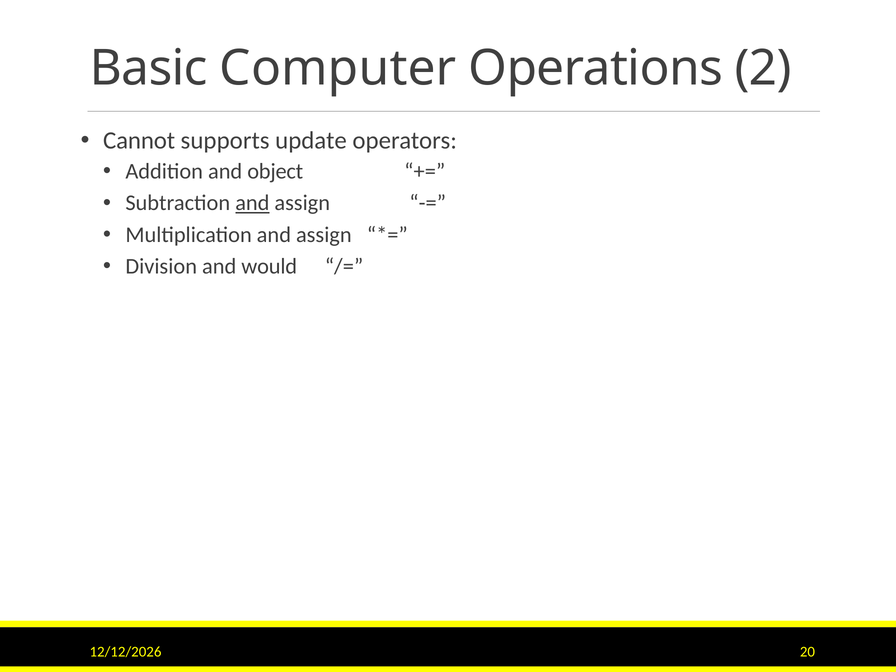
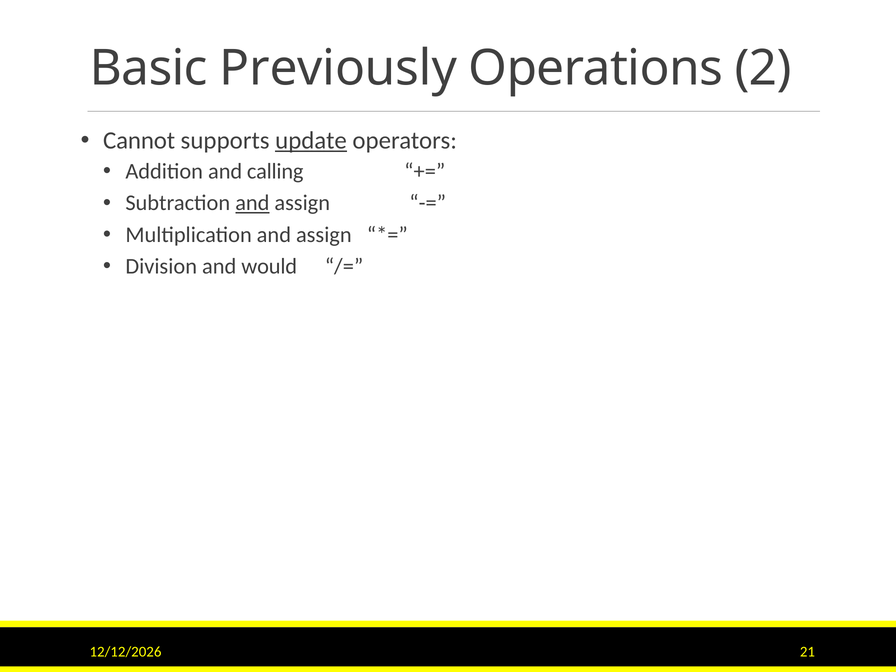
Computer: Computer -> Previously (338, 68)
update underline: none -> present (311, 141)
object: object -> calling (275, 171)
20: 20 -> 21 (807, 652)
